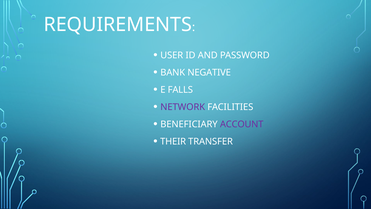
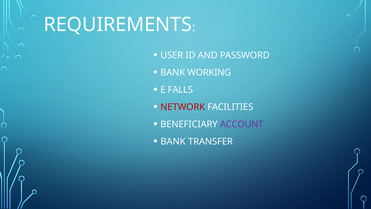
NEGATIVE: NEGATIVE -> WORKING (209, 72)
NETWORK colour: purple -> red (183, 107)
THEIR: THEIR -> BANK (173, 141)
